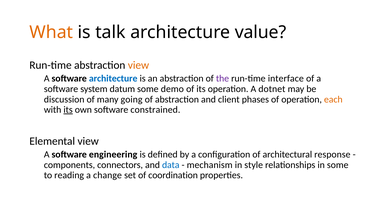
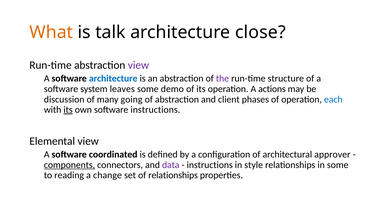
value: value -> close (260, 32)
view colour: orange -> purple (138, 65)
interface: interface -> structure (286, 79)
datum: datum -> leaves (122, 89)
dotnet: dotnet -> actions (272, 89)
each colour: orange -> blue (333, 99)
software constrained: constrained -> instructions (155, 110)
engineering: engineering -> coordinated (113, 155)
response: response -> approver (332, 155)
components underline: none -> present (69, 165)
data colour: blue -> purple (171, 165)
mechanism: mechanism -> instructions (210, 165)
of coordination: coordination -> relationships (173, 175)
